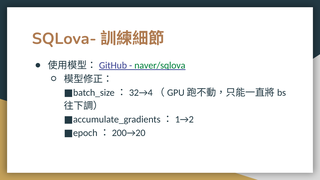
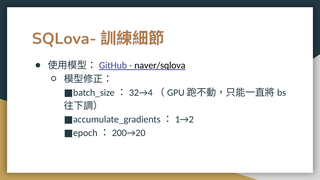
naver/sqlova colour: green -> black (160, 65)
